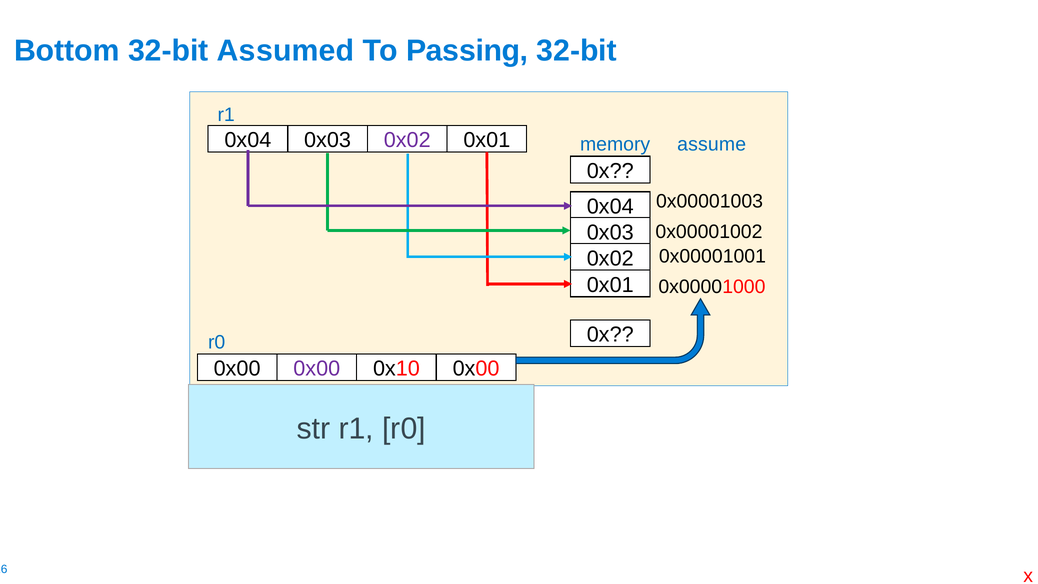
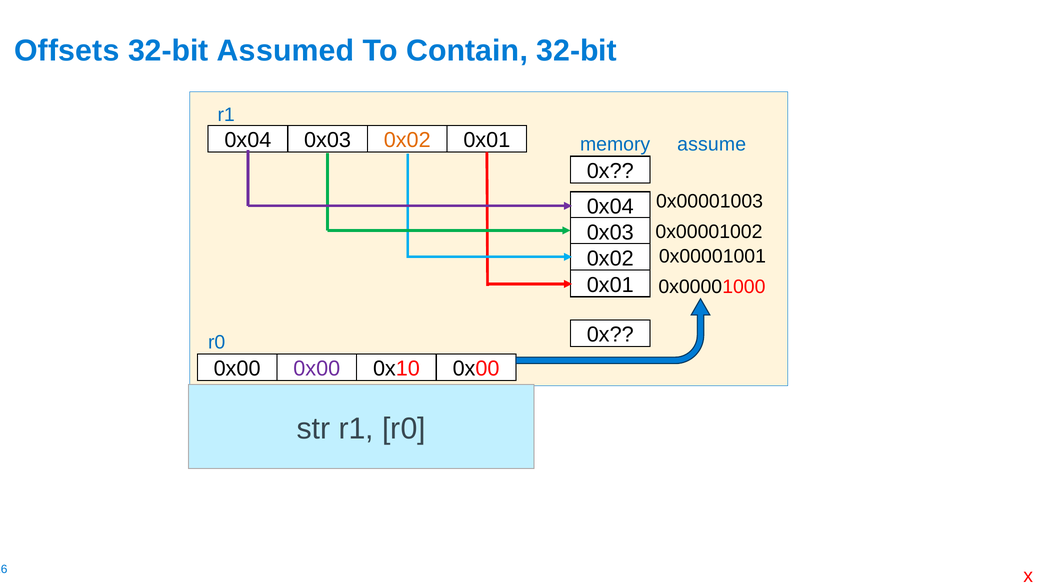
Bottom: Bottom -> Offsets (67, 51)
Passing: Passing -> Contain (467, 51)
0x02 colour: purple -> orange (407, 140)
